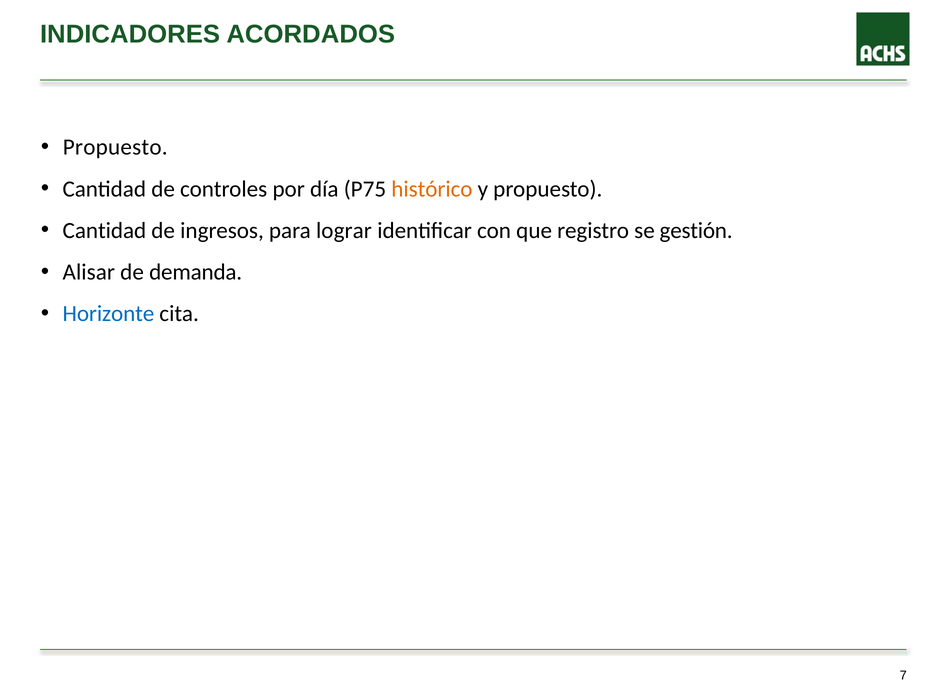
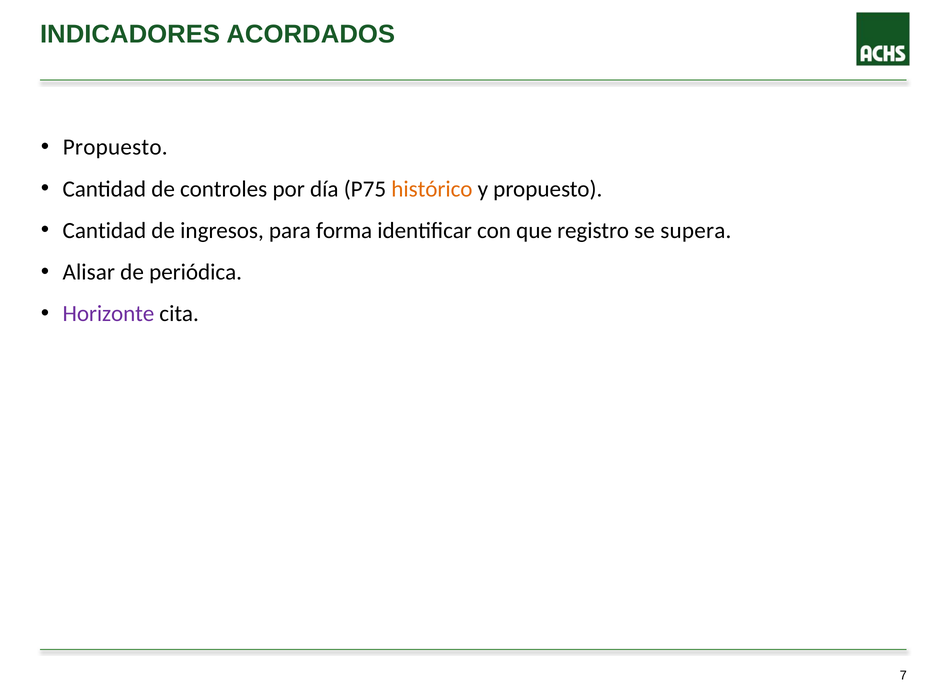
lograr: lograr -> forma (344, 230)
gestión: gestión -> supera (696, 230)
demanda: demanda -> periódica (196, 272)
Horizonte colour: blue -> purple (108, 314)
